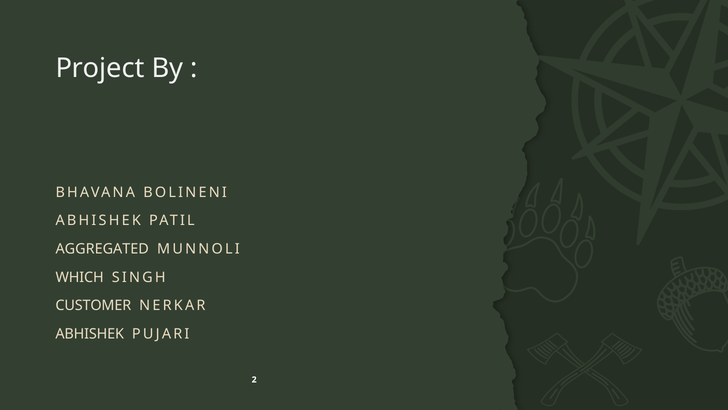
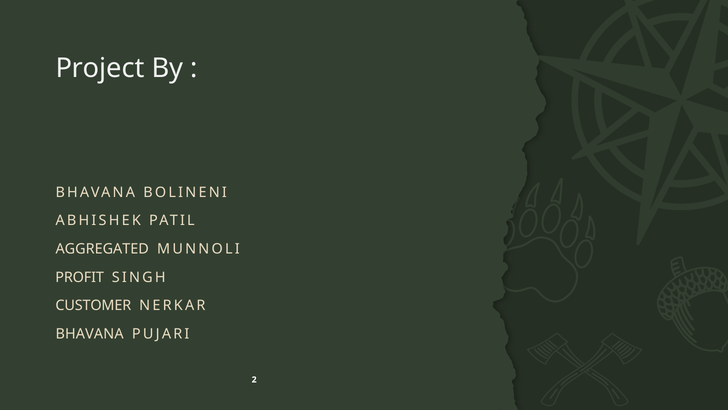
WHICH: WHICH -> PROFIT (80, 277)
ABHISHEK: ABHISHEK -> BHAVANA (90, 334)
